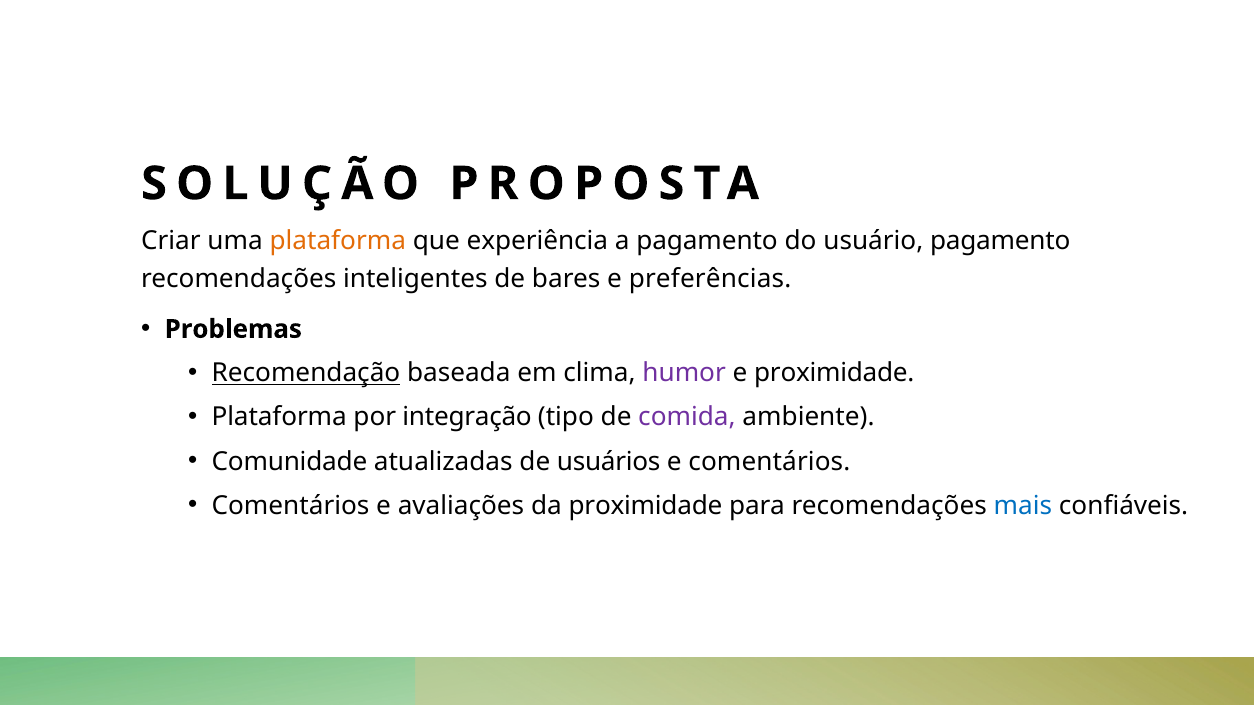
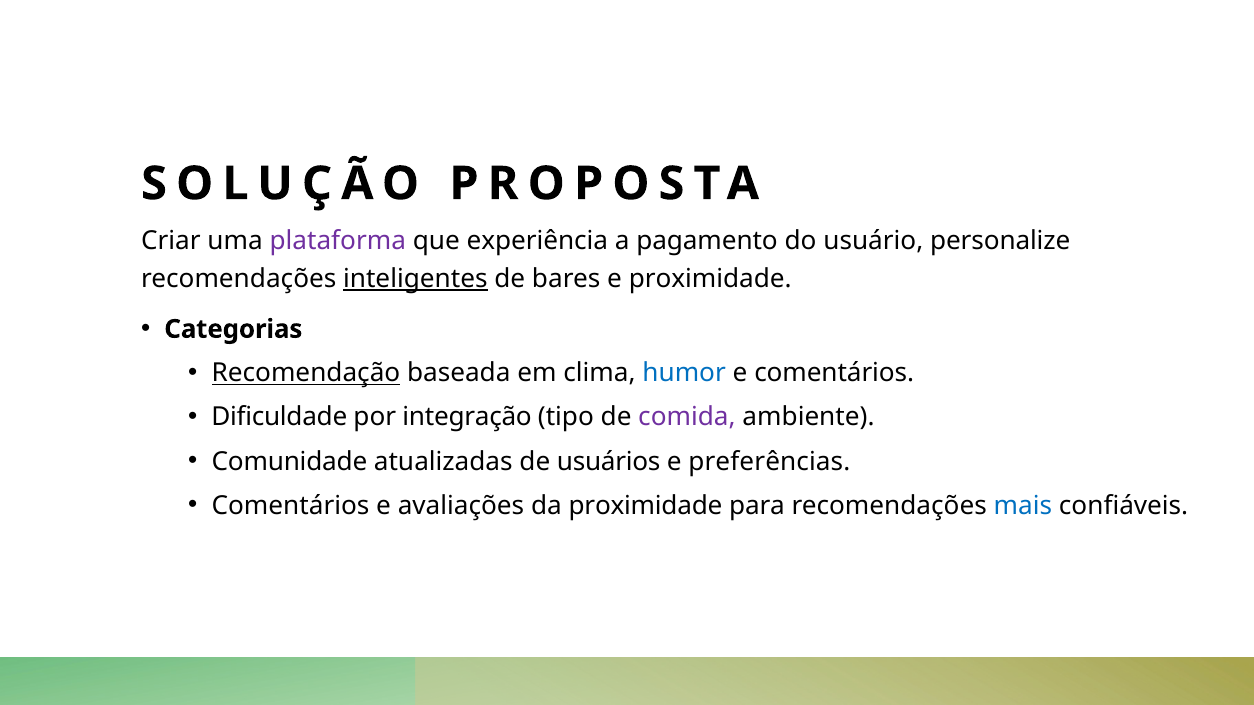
plataforma colour: orange -> purple (338, 241)
usuário pagamento: pagamento -> personalize (1000, 241)
inteligentes underline: none -> present (415, 279)
e preferências: preferências -> proximidade (710, 279)
Problemas: Problemas -> Categorias (233, 329)
humor colour: purple -> blue (684, 373)
e proximidade: proximidade -> comentários (834, 373)
Plataforma: Plataforma -> Dificuldade (279, 418)
e comentários: comentários -> preferências (769, 462)
